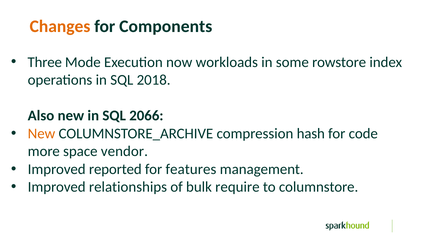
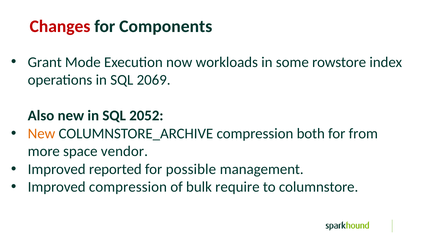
Changes colour: orange -> red (60, 26)
Three: Three -> Grant (45, 62)
2018: 2018 -> 2069 (154, 80)
2066: 2066 -> 2052 (146, 116)
hash: hash -> both (311, 133)
code: code -> from (363, 133)
features: features -> possible (191, 169)
Improved relationships: relationships -> compression (128, 187)
